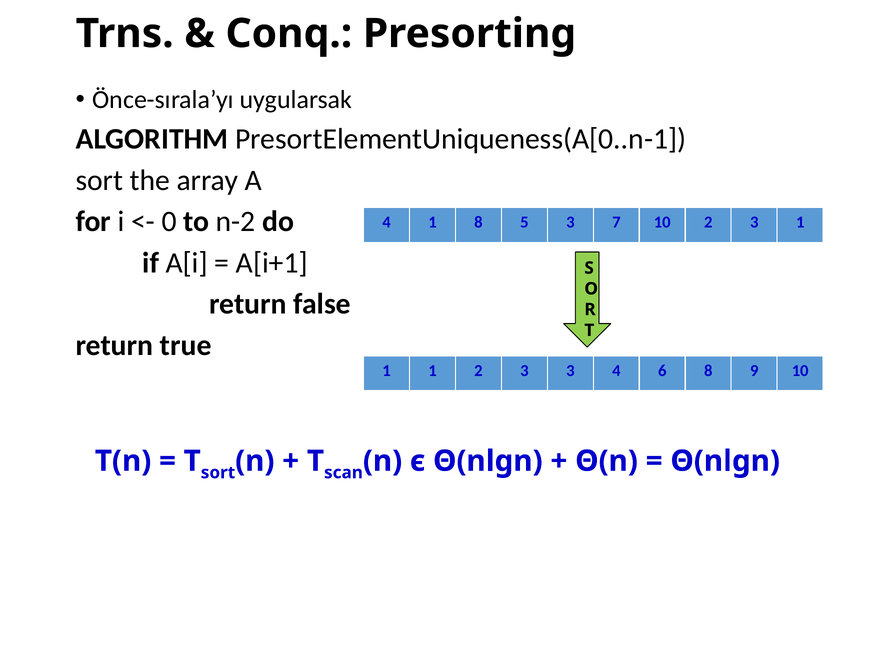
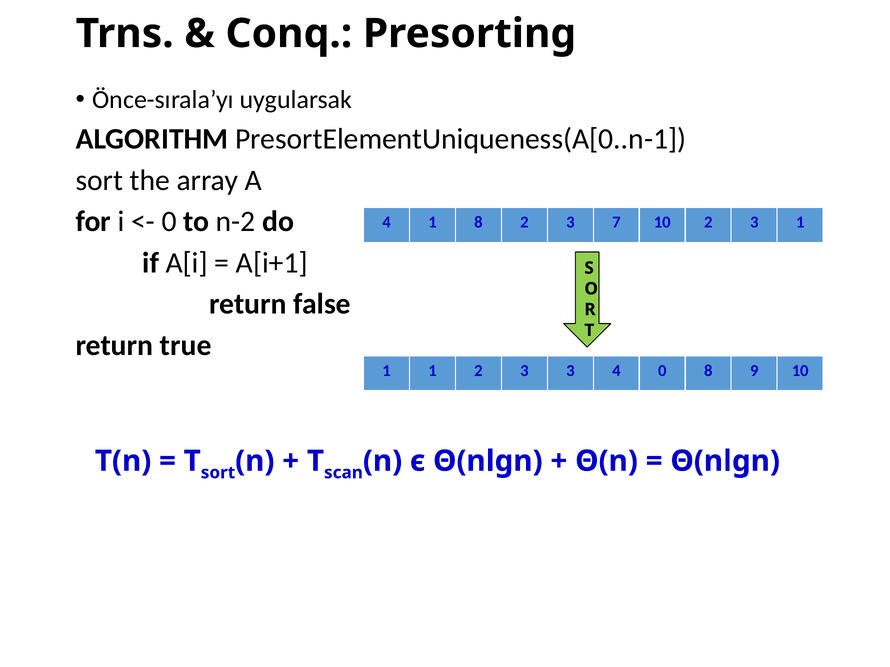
8 5: 5 -> 2 (524, 222)
4 6: 6 -> 0 (662, 371)
